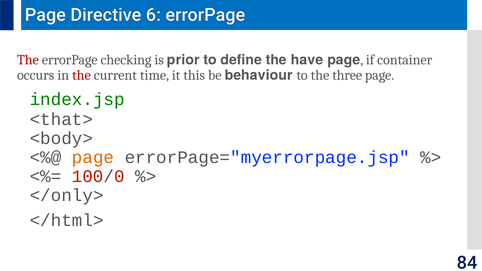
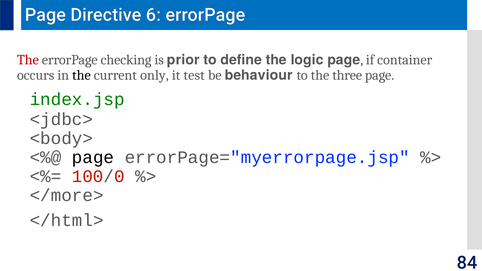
have: have -> logic (307, 60)
the colour: red -> black (81, 75)
time: time -> only (154, 75)
this: this -> test (194, 75)
<that>: <that> -> <jdbc> (61, 120)
page colour: orange -> black (93, 158)
</only>: </only> -> </more> (67, 196)
